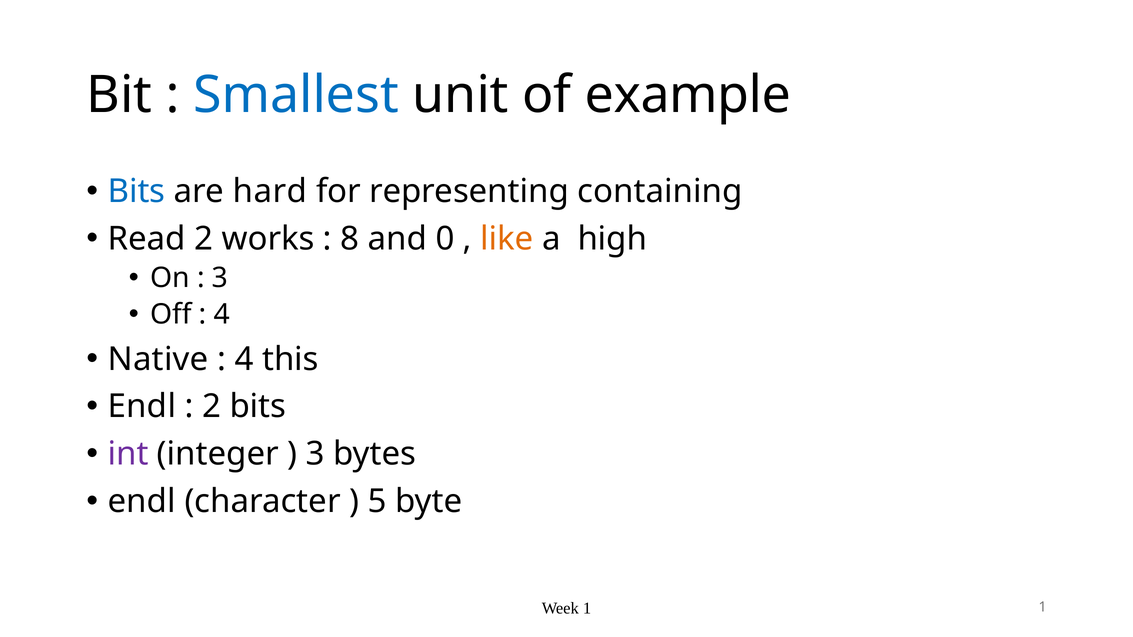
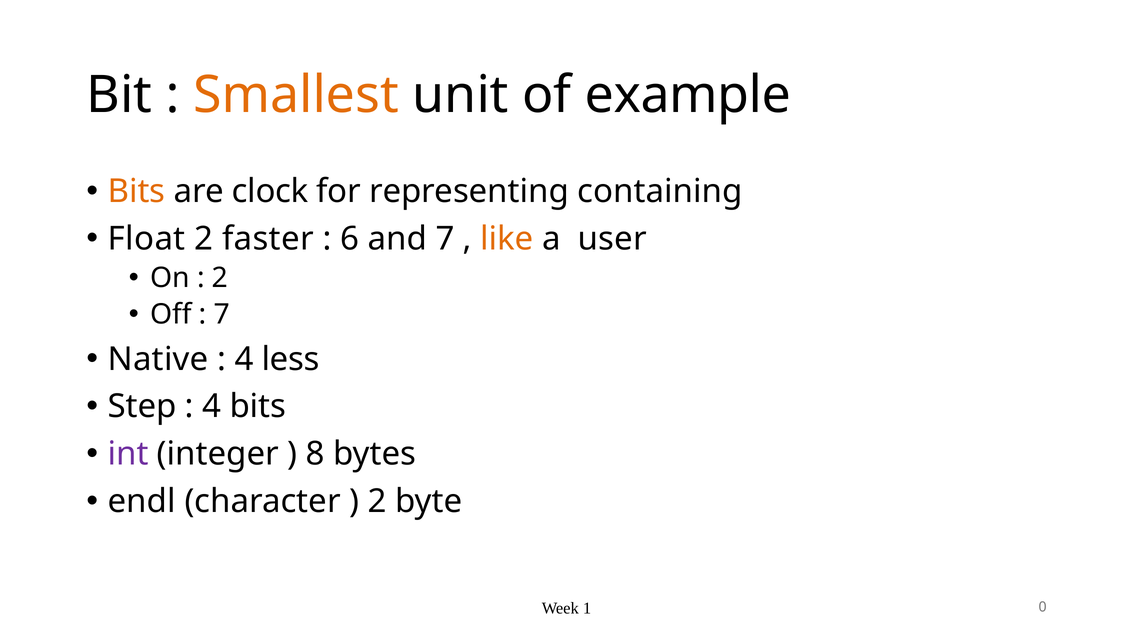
Smallest colour: blue -> orange (296, 95)
Bits colour: blue -> orange (136, 191)
hard: hard -> clock (270, 191)
Read: Read -> Float (147, 239)
works: works -> faster (268, 239)
8: 8 -> 6 (350, 239)
and 0: 0 -> 7 (445, 239)
high: high -> user (612, 239)
3: 3 -> 2 (220, 278)
4: 4 -> 7 (222, 314)
this: this -> less (291, 359)
Endl: Endl -> Step (142, 407)
2: 2 -> 4 (212, 407)
3: 3 -> 8 (315, 454)
5: 5 -> 2 (377, 502)
1 1: 1 -> 0 (1043, 607)
